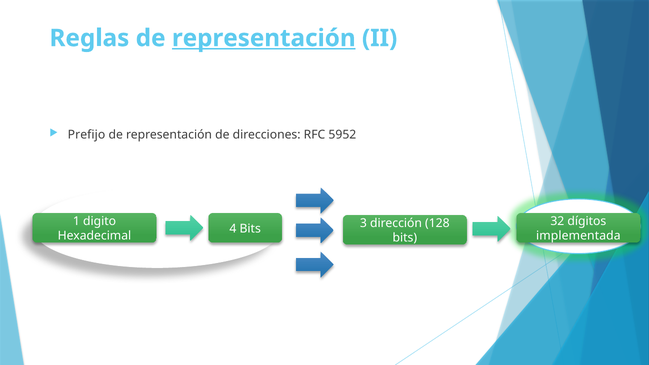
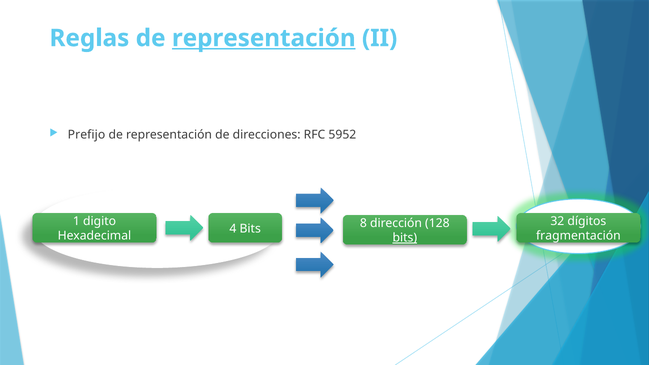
3: 3 -> 8 (363, 223)
implementada: implementada -> fragmentación (578, 236)
bits underline: none -> present (405, 238)
